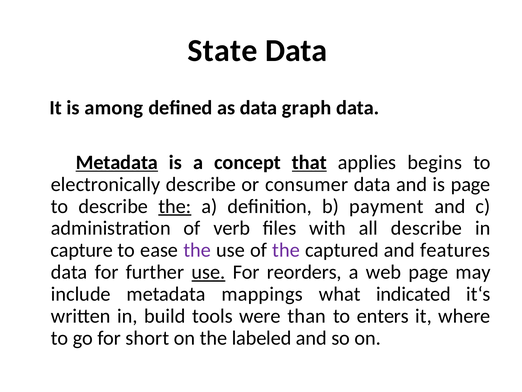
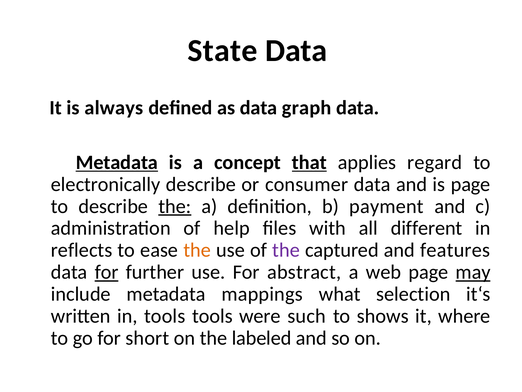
among: among -> always (114, 108)
begins: begins -> regard (435, 162)
verb: verb -> help (232, 228)
all describe: describe -> different (427, 228)
capture: capture -> reflects (82, 250)
the colour: purple -> orange (197, 250)
for underline: none -> present (107, 272)
use underline: present -> none (208, 272)
reorders: reorders -> abstract (304, 272)
may underline: none -> present (473, 272)
indicated: indicated -> selection (413, 294)
in build: build -> tools (165, 316)
than: than -> such (307, 316)
enters: enters -> shows (383, 316)
